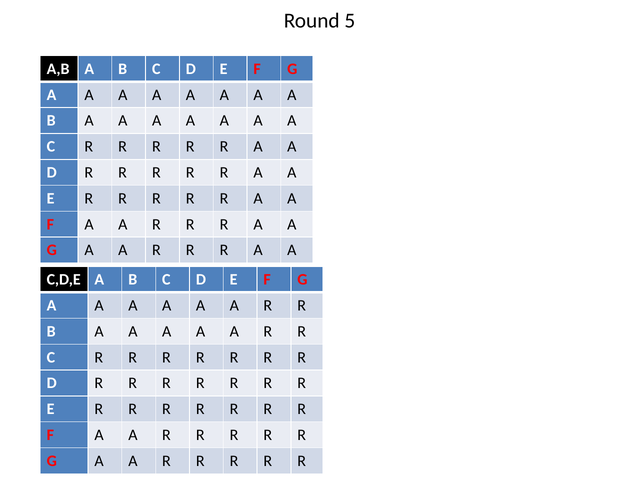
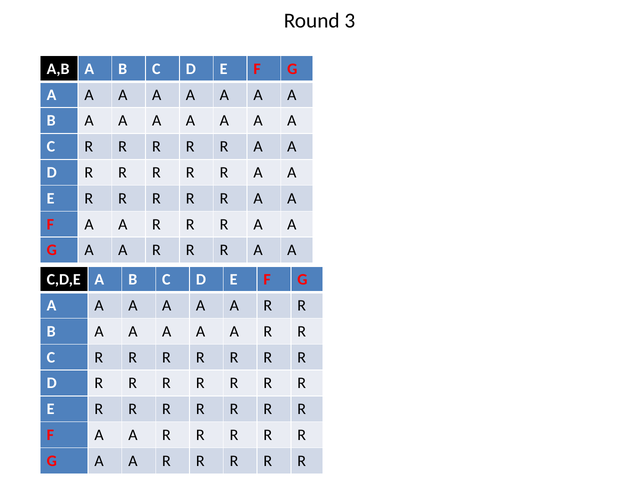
5: 5 -> 3 (350, 21)
